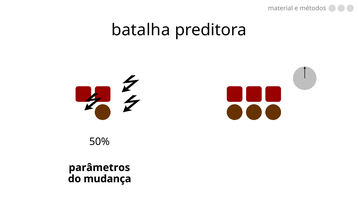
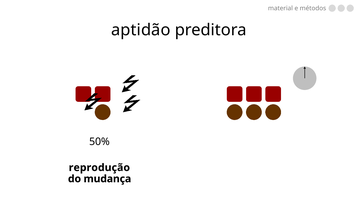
batalha: batalha -> aptidão (141, 30)
parâmetros: parâmetros -> reprodução (99, 168)
